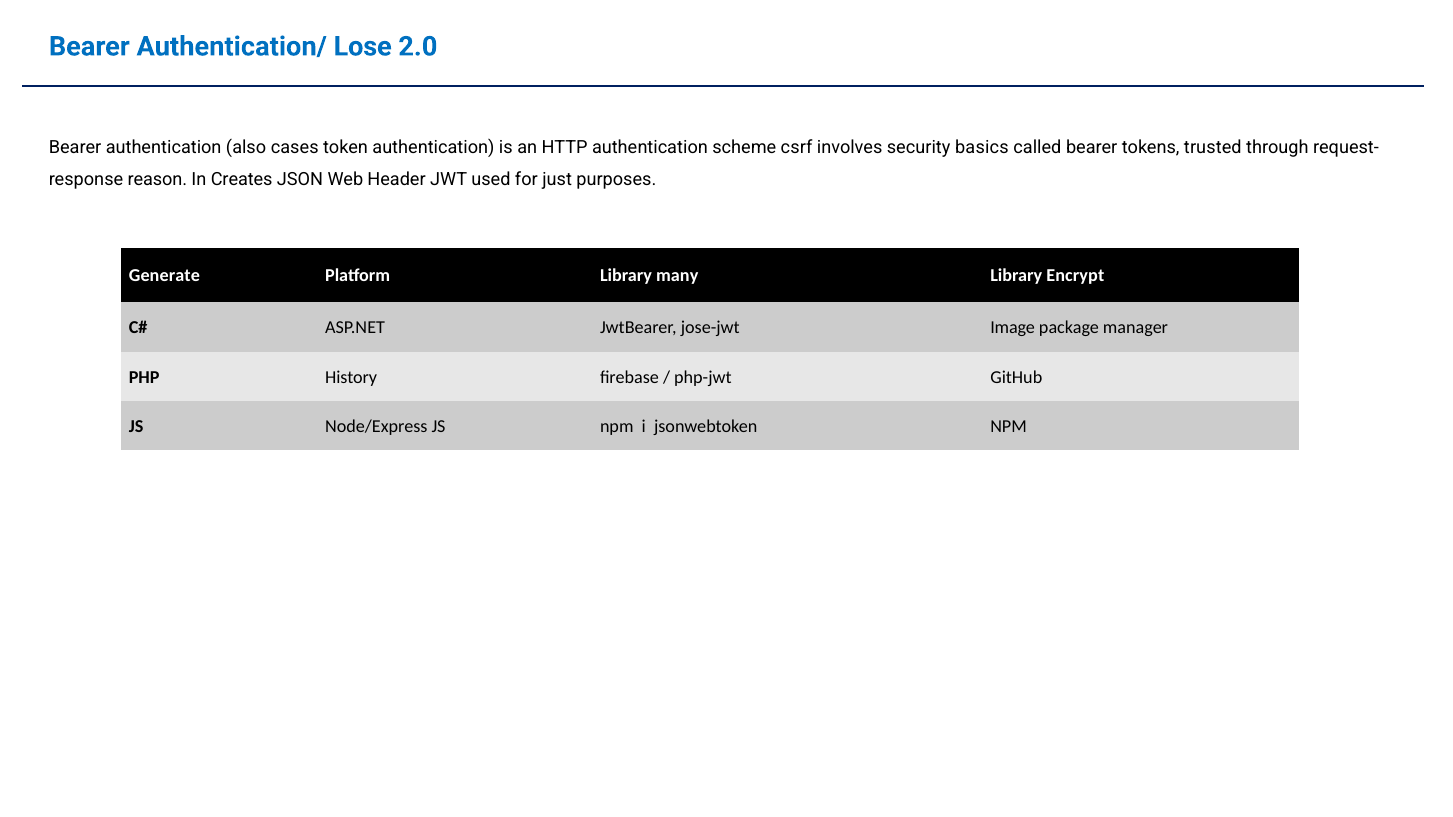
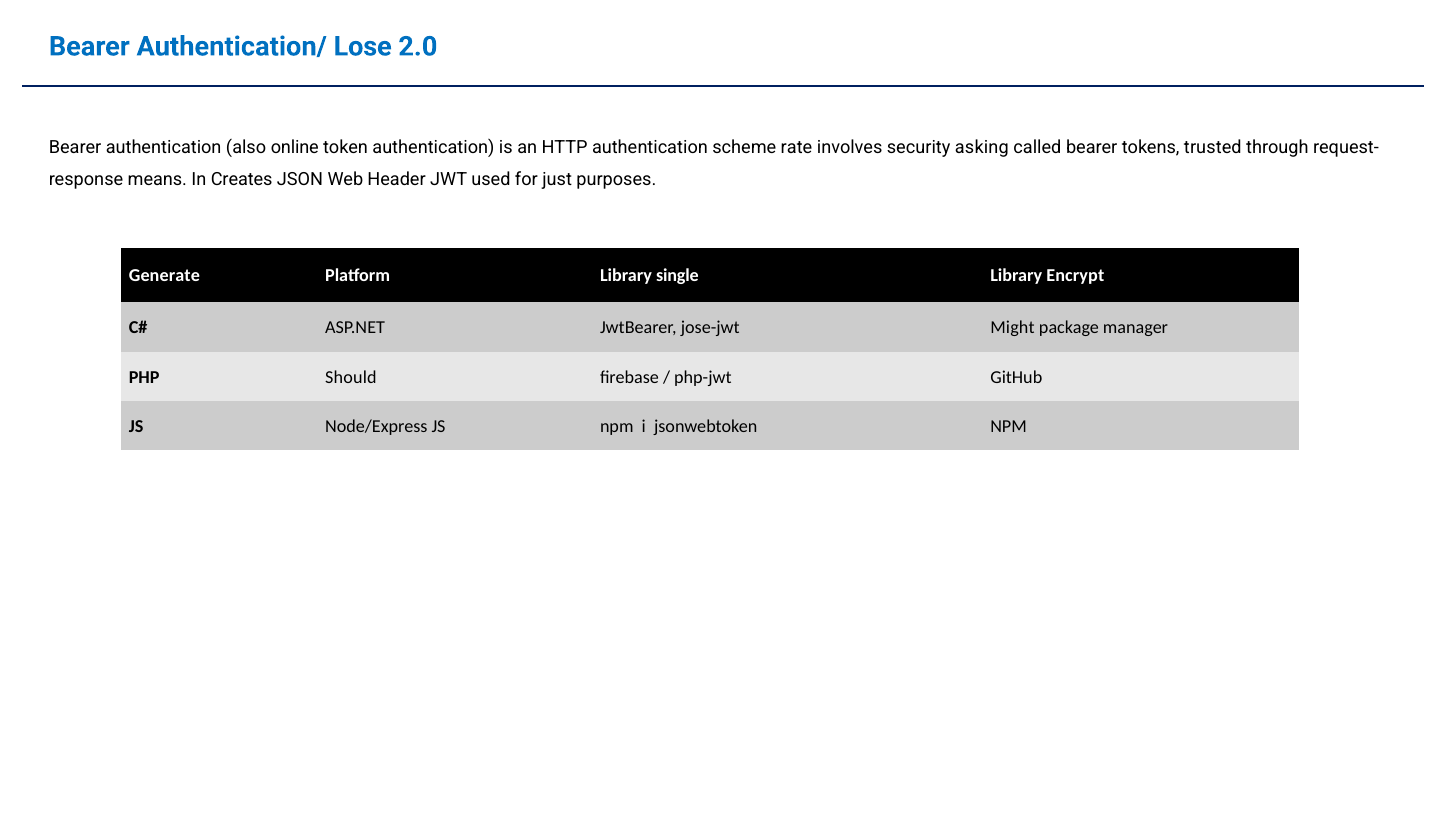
cases: cases -> online (295, 147)
csrf: csrf -> rate (797, 147)
basics: basics -> asking (982, 147)
reason: reason -> means (157, 180)
many: many -> single (677, 276)
Image: Image -> Might (1013, 328)
History: History -> Should (351, 377)
